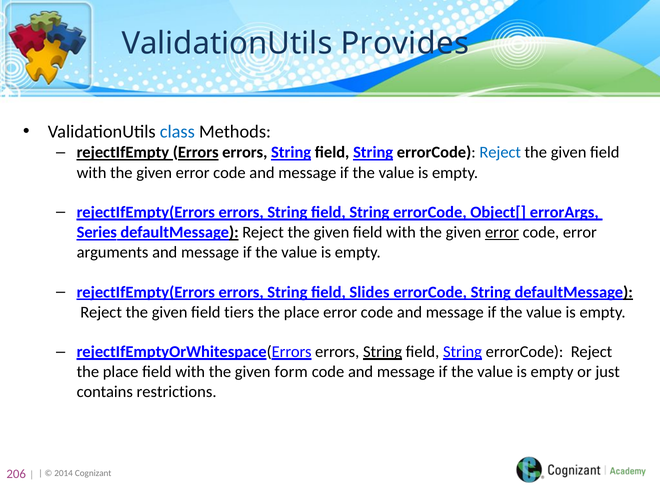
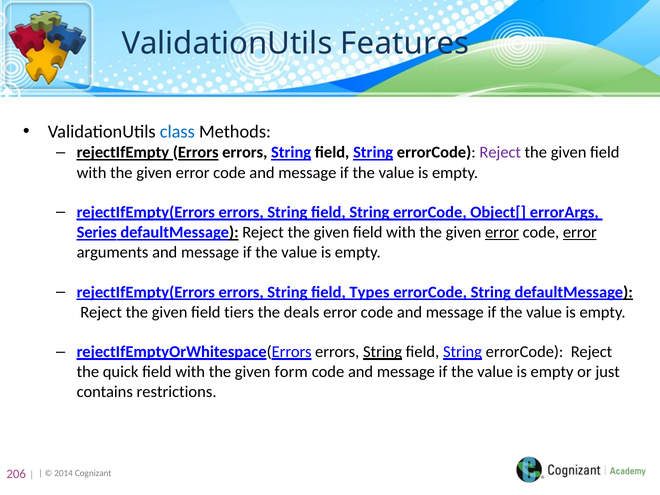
Provides: Provides -> Features (405, 43)
Reject colour: blue -> purple (500, 153)
error underline: none -> present (580, 232)
Slides: Slides -> Types (369, 292)
place: place -> deals (302, 312)
place: place -> quick (121, 372)
